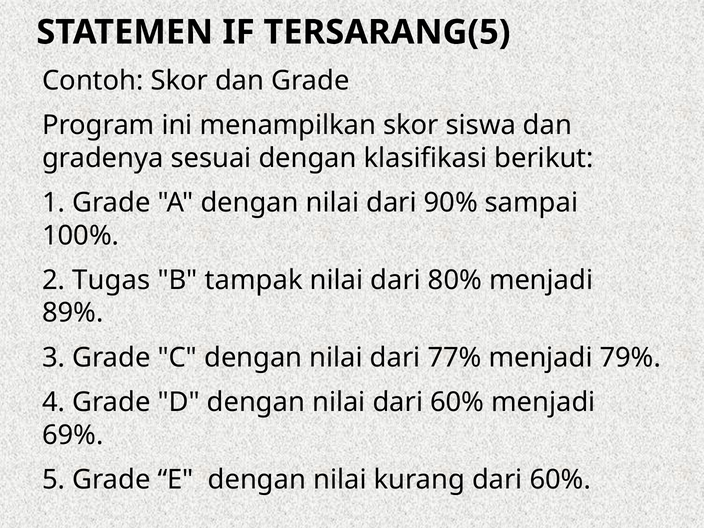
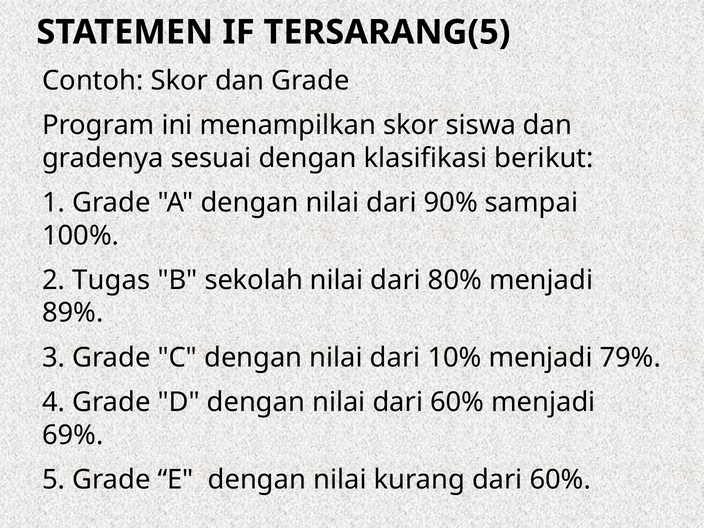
tampak: tampak -> sekolah (254, 280)
77%: 77% -> 10% (455, 358)
